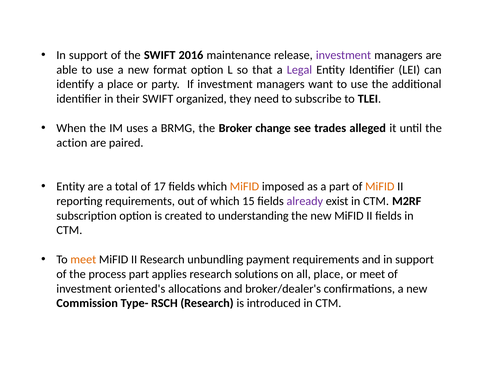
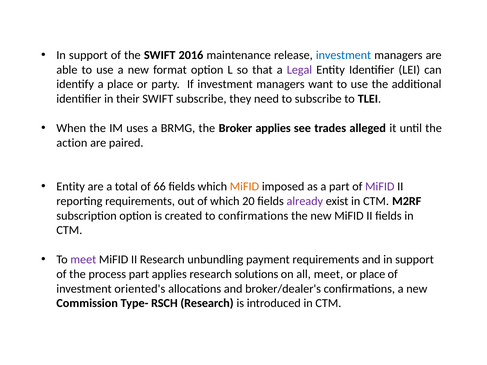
investment colour: purple -> blue (344, 55)
SWIFT organized: organized -> subscribe (201, 99)
Broker change: change -> applies (273, 128)
17: 17 -> 66 (160, 187)
MiFID colour: orange -> purple (380, 187)
15: 15 -> 20 (248, 201)
to understanding: understanding -> confirmations (253, 216)
meet colour: orange -> purple (83, 260)
all place: place -> meet (328, 274)
or meet: meet -> place (372, 274)
